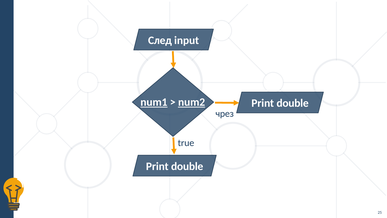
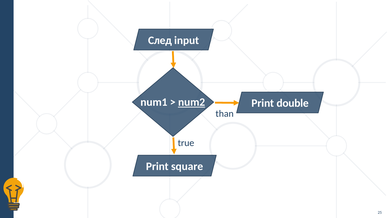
num1 underline: present -> none (154, 102)
чрез: чрез -> than (225, 113)
double: double -> square (187, 166)
